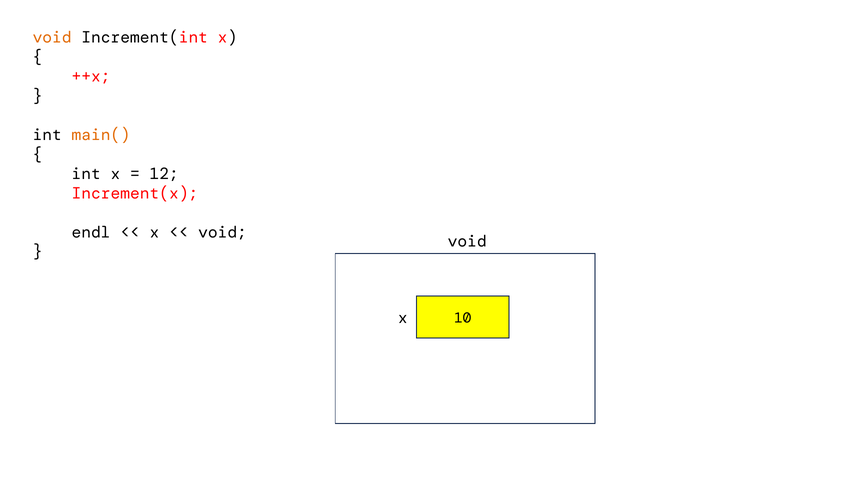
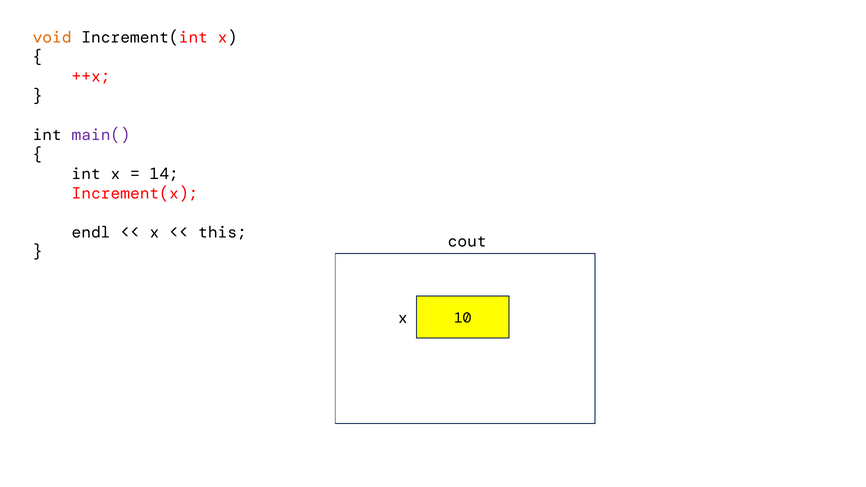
main( colour: orange -> purple (101, 135)
12: 12 -> 14 (164, 174)
void: void -> this (223, 232)
void: void -> cout (467, 241)
